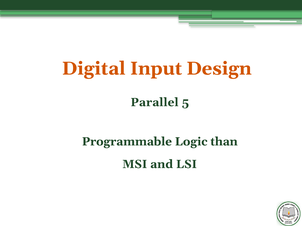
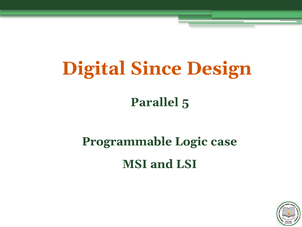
Input: Input -> Since (156, 68)
than: than -> case (224, 141)
